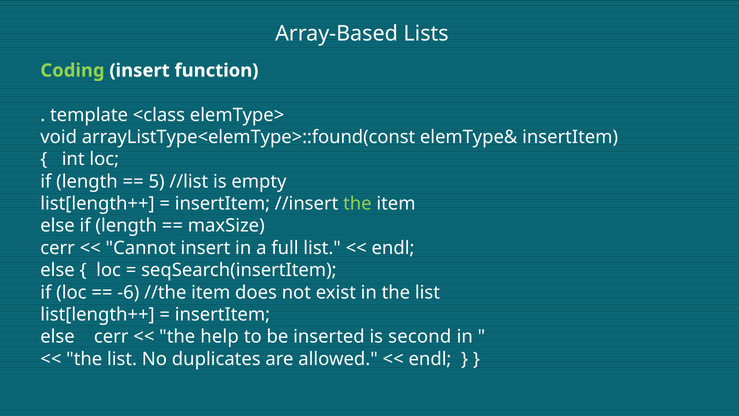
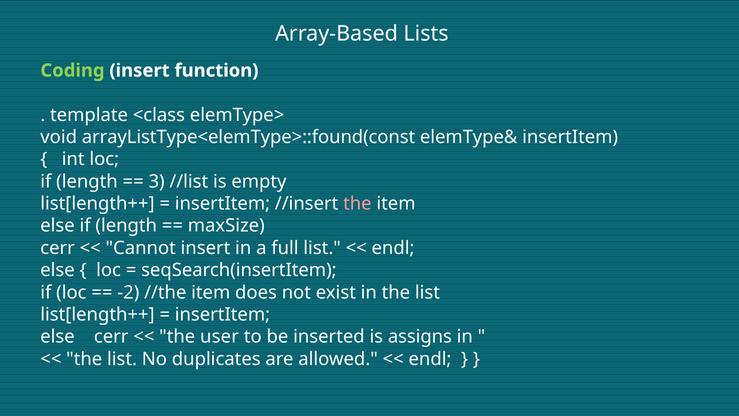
5: 5 -> 3 (157, 181)
the colour: light green -> pink (357, 204)
-6: -6 -> -2 (128, 292)
help: help -> user (220, 337)
second: second -> assigns (420, 337)
